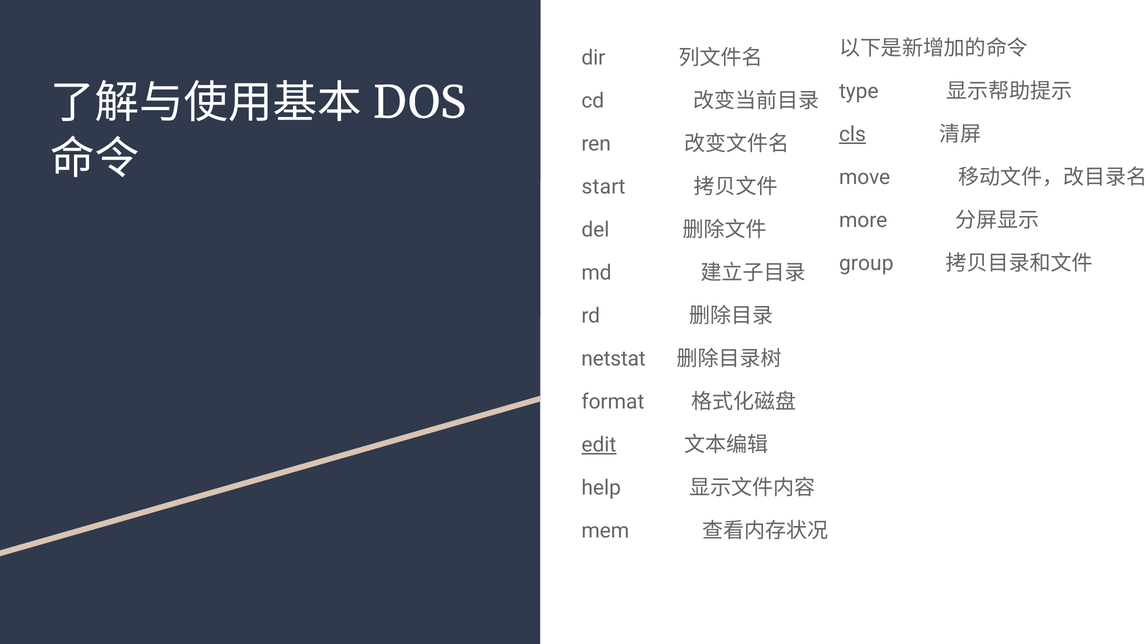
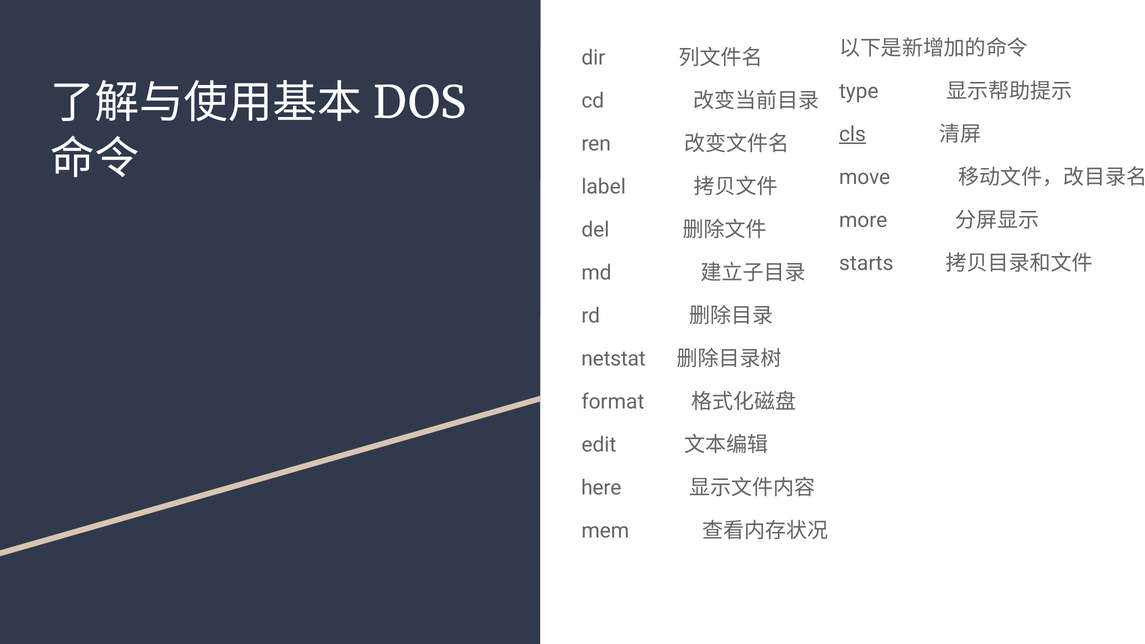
start: start -> label (604, 187)
group: group -> starts (866, 263)
edit underline: present -> none (599, 445)
help: help -> here (601, 488)
